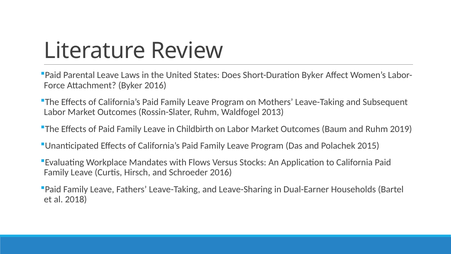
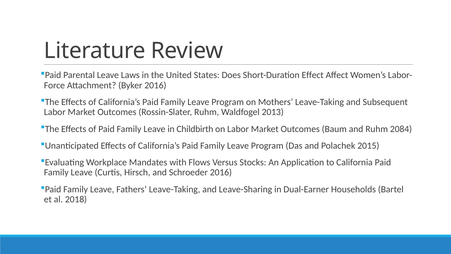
Short-Duration Byker: Byker -> Effect (313, 75)
2019: 2019 -> 2084 (401, 129)
